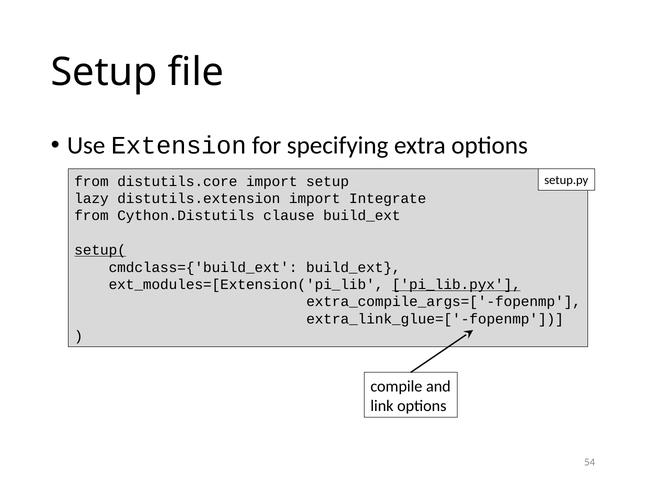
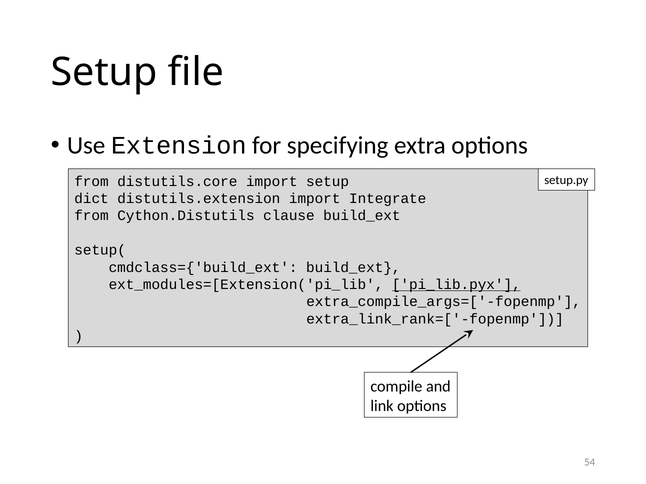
lazy: lazy -> dict (92, 199)
setup( underline: present -> none (100, 250)
extra_link_glue=['-fopenmp: extra_link_glue=['-fopenmp -> extra_link_rank=['-fopenmp (435, 319)
